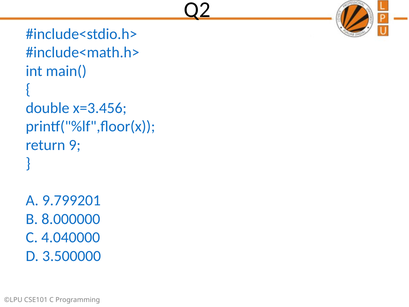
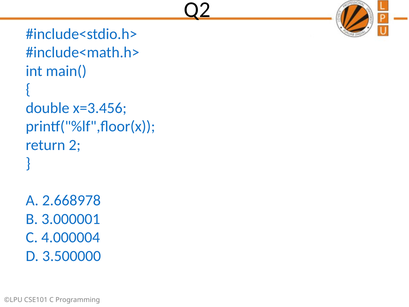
9: 9 -> 2 (75, 145)
9.799201: 9.799201 -> 2.668978 (71, 200)
8.000000: 8.000000 -> 3.000001 (71, 219)
4.040000: 4.040000 -> 4.000004 (71, 237)
